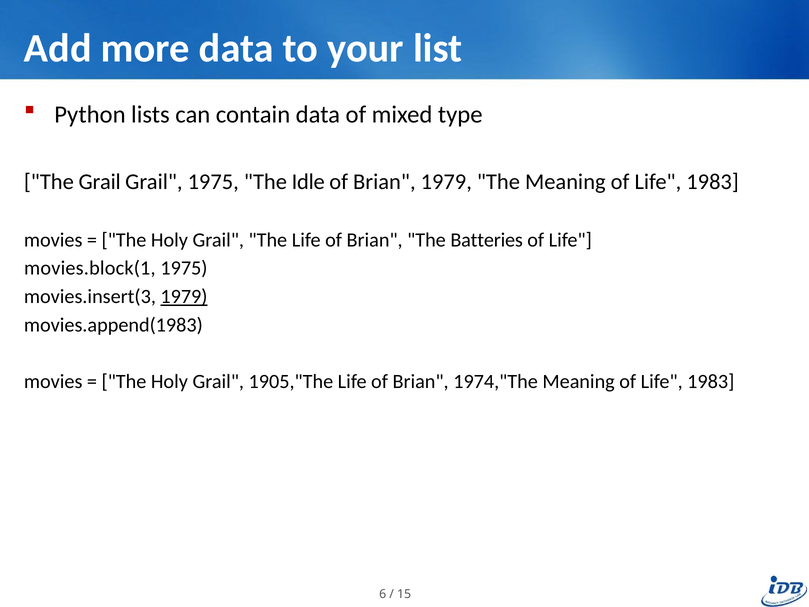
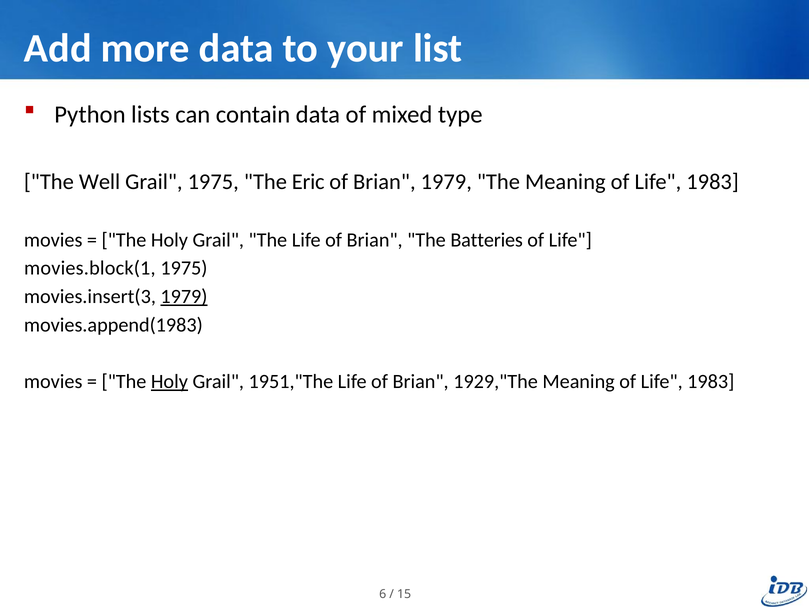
The Grail: Grail -> Well (100, 182)
Idle: Idle -> Eric (308, 182)
Holy underline: none -> present (169, 381)
1905,"The: 1905,"The -> 1951,"The (291, 381)
1974,"The: 1974,"The -> 1929,"The (496, 381)
